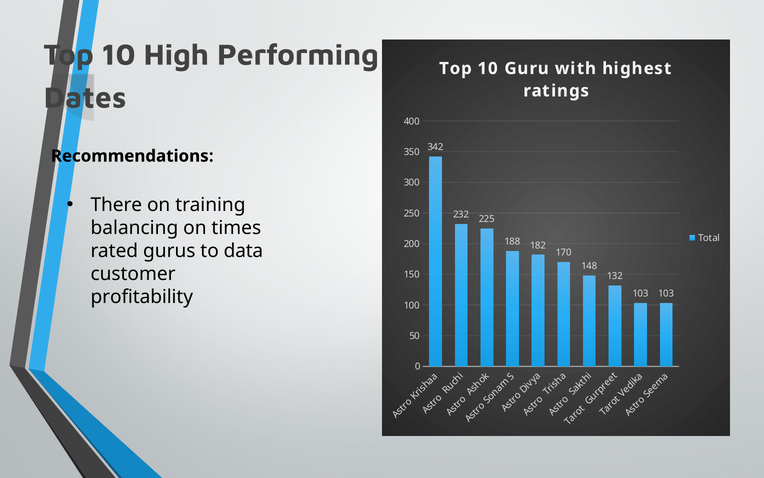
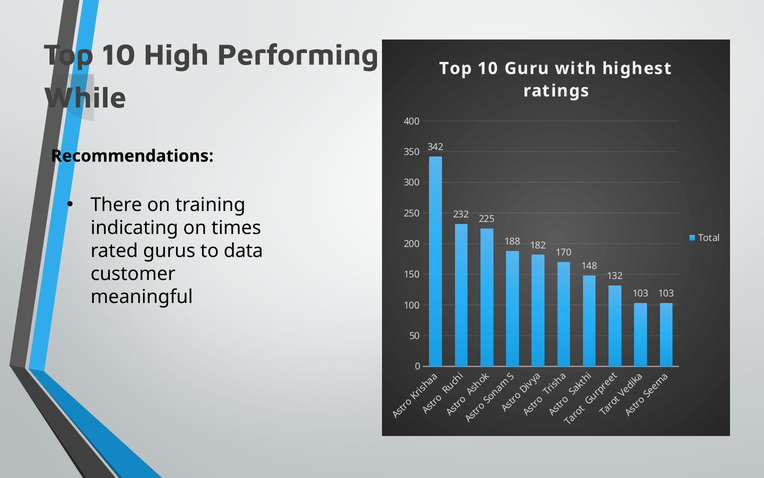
Dates: Dates -> While (85, 98)
balancing: balancing -> indicating (134, 228)
profitability: profitability -> meaningful (142, 296)
